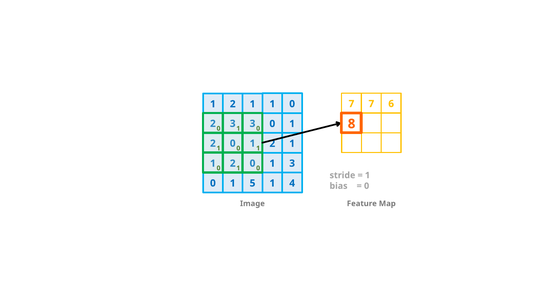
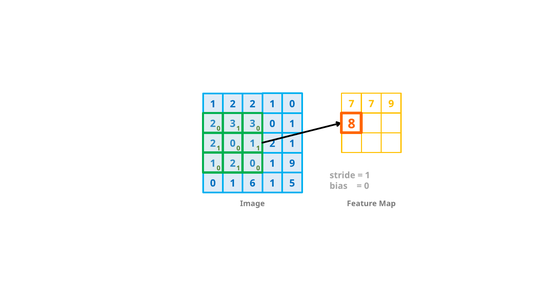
7 6: 6 -> 9 (391, 104)
1: 1 -> 2 (253, 104)
1 3: 3 -> 9 (292, 163)
5: 5 -> 6 (253, 183)
4: 4 -> 5 (292, 183)
